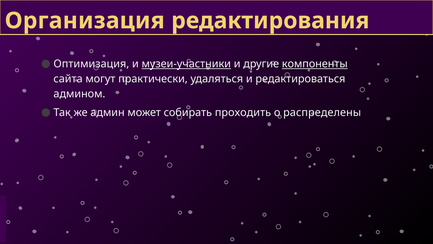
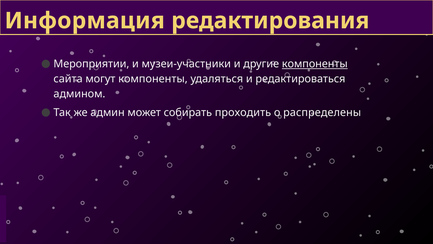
Организация: Организация -> Информация (85, 21)
Оптимизация: Оптимизация -> Мероприятии (91, 64)
музеи-участники underline: present -> none (186, 64)
могут практически: практически -> компоненты (153, 79)
